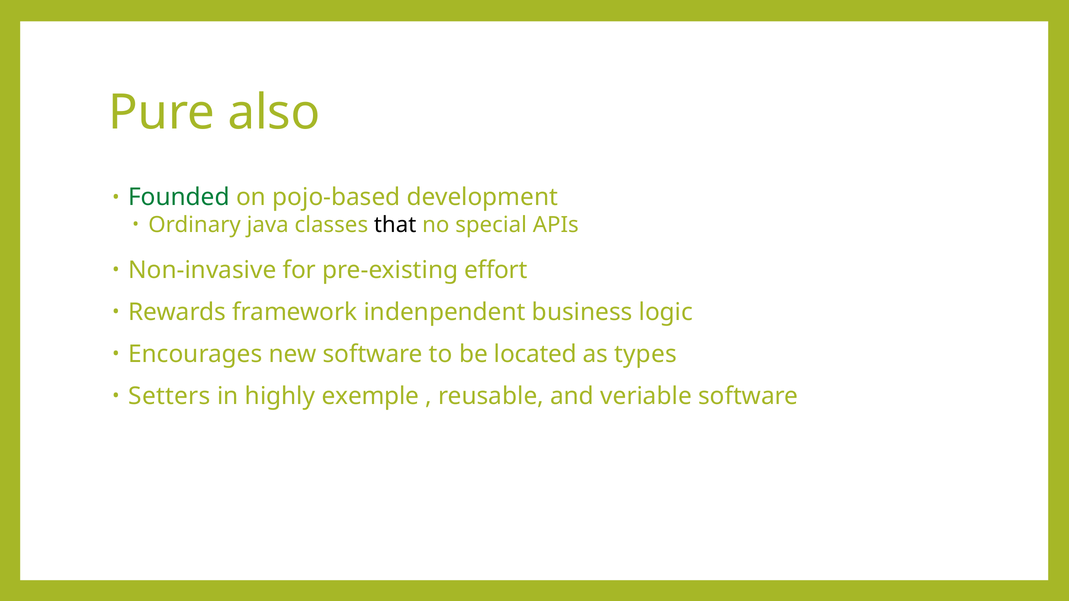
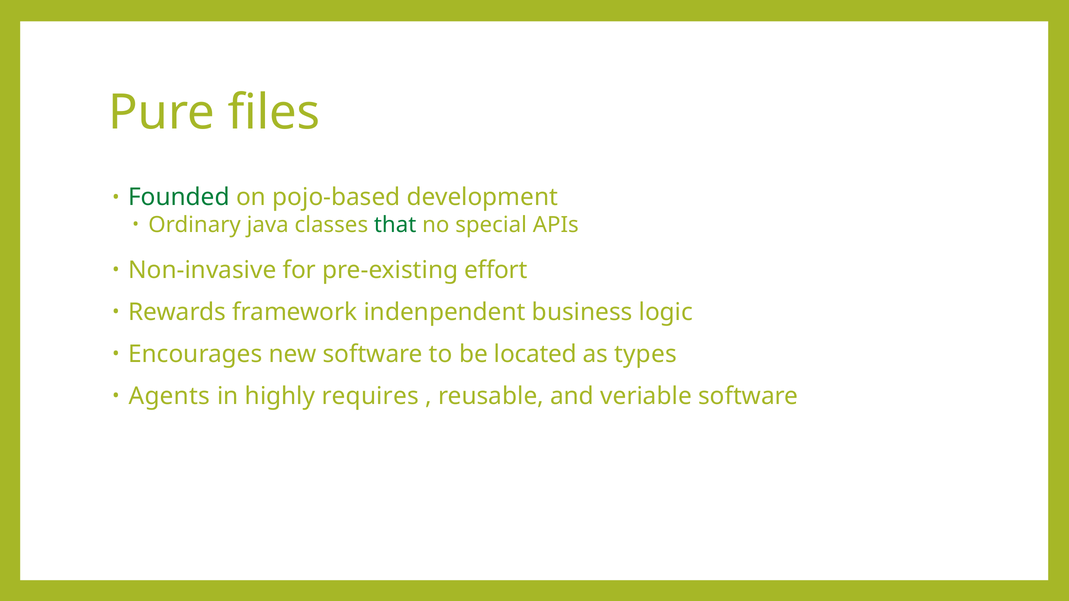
also: also -> files (274, 113)
that colour: black -> green (395, 225)
Setters: Setters -> Agents (169, 396)
exemple: exemple -> requires (370, 396)
